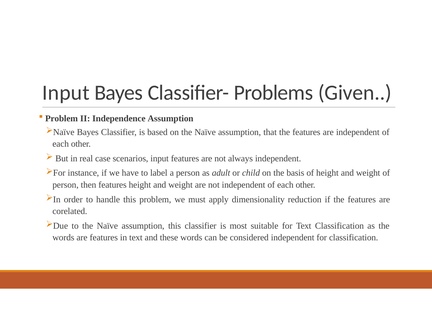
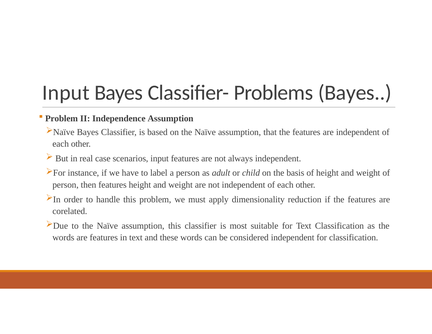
Problems Given: Given -> Bayes (355, 93)
